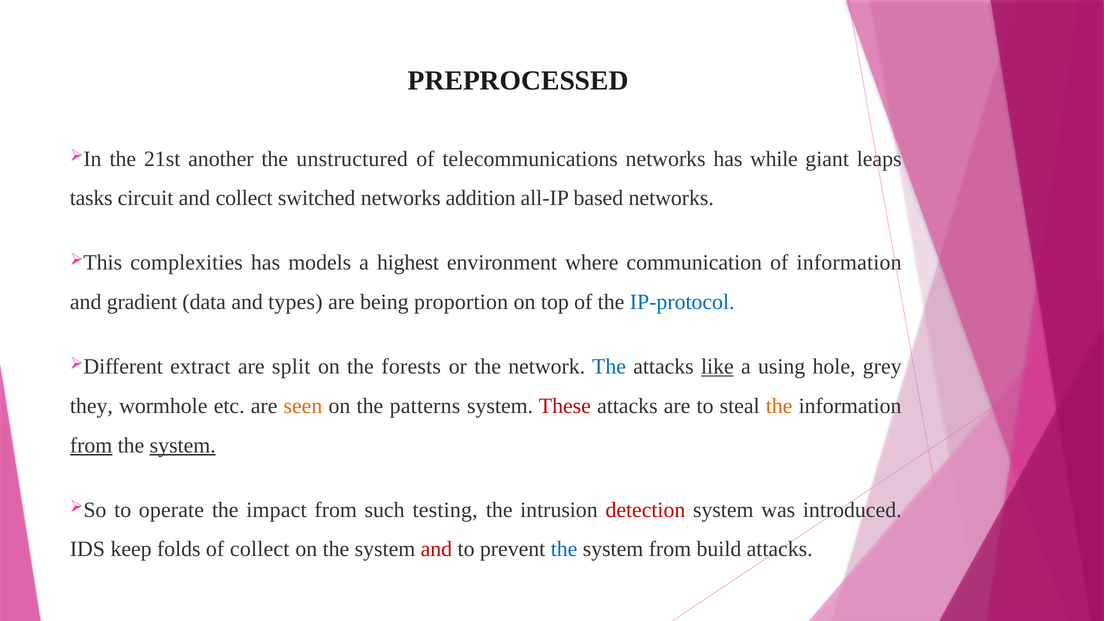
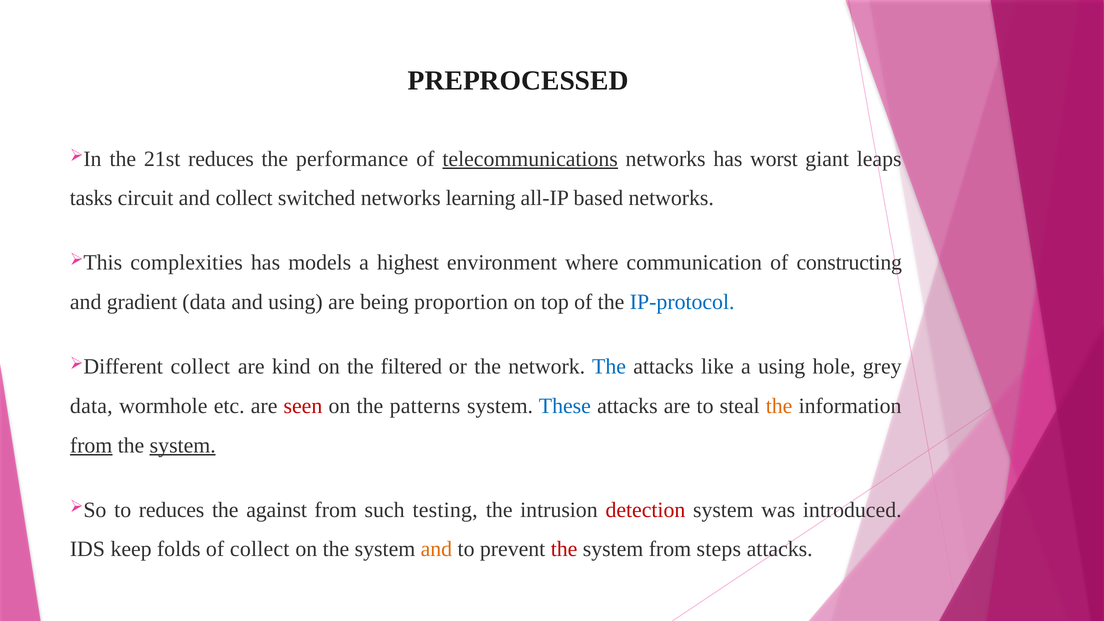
21st another: another -> reduces (221, 159)
unstructured: unstructured -> performance (352, 159)
telecommunications underline: none -> present (530, 159)
while: while -> worst (774, 159)
addition: addition -> learning (481, 198)
of information: information -> constructing (849, 263)
and types: types -> using (295, 302)
extract: extract -> collect (200, 367)
split: split -> kind (291, 367)
forests: forests -> filtered (411, 367)
like underline: present -> none (717, 367)
they: they -> data (91, 406)
seen colour: orange -> red (303, 406)
These colour: red -> blue (565, 406)
to operate: operate -> reduces (172, 510)
impact: impact -> against (277, 510)
and colour: red -> orange (436, 549)
the colour: blue -> red (564, 549)
build: build -> steps (719, 549)
